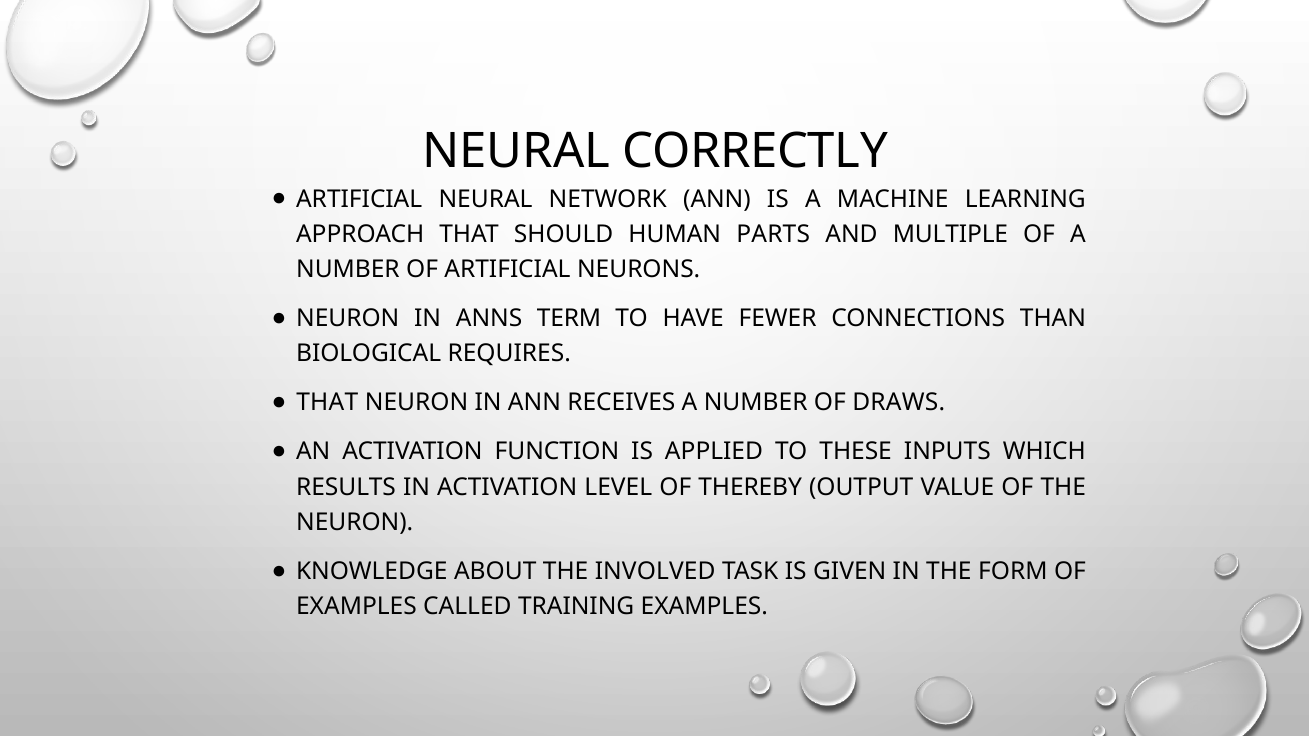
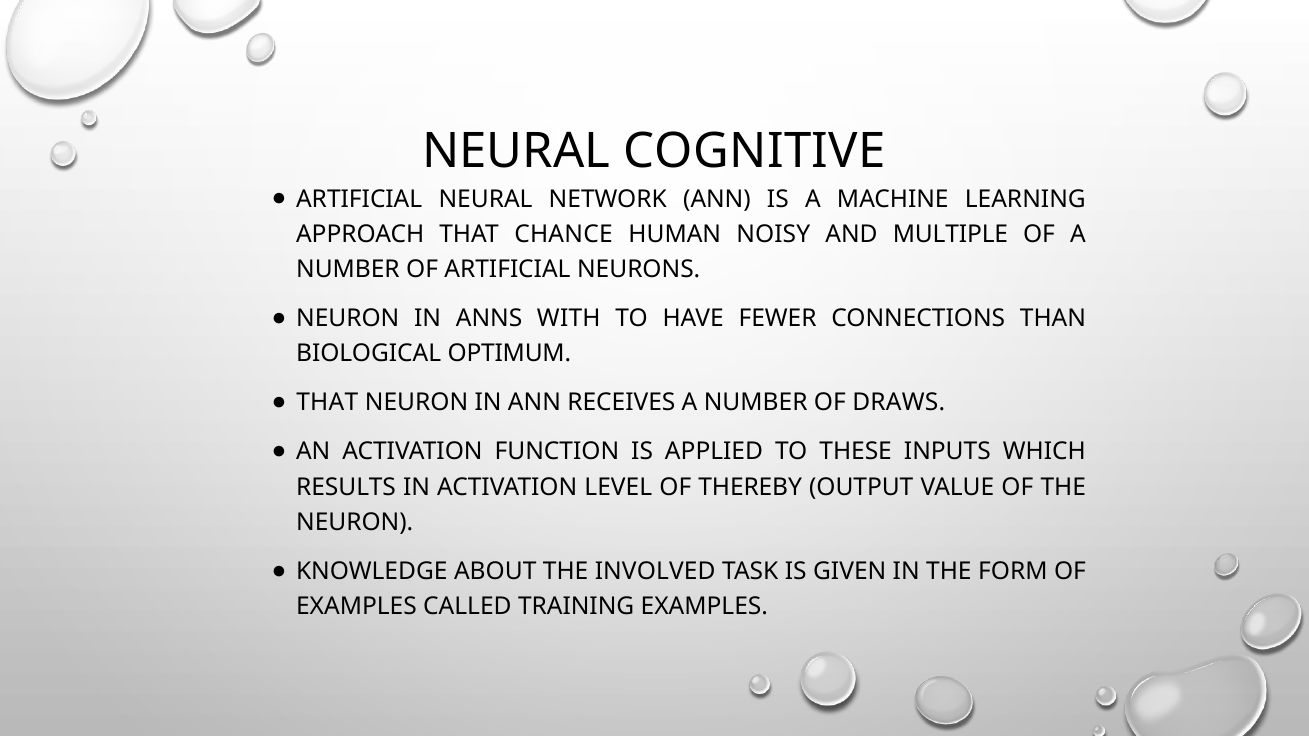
CORRECTLY: CORRECTLY -> COGNITIVE (755, 152)
SHOULD: SHOULD -> CHANCE (563, 234)
PARTS: PARTS -> NOISY (773, 234)
TERM: TERM -> WITH (569, 319)
REQUIRES: REQUIRES -> OPTIMUM (509, 354)
